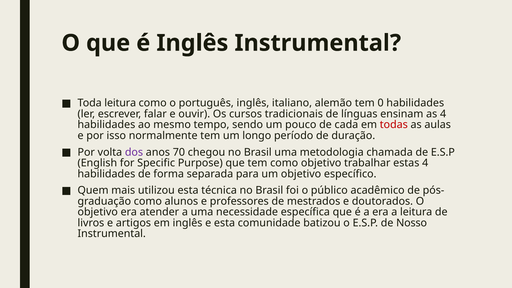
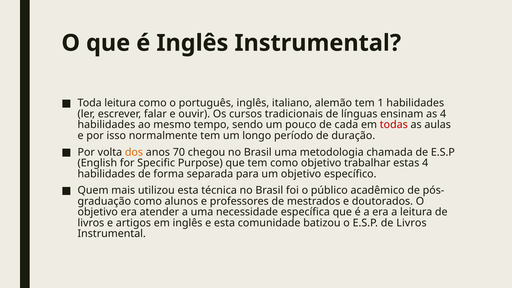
0: 0 -> 1 (381, 103)
dos colour: purple -> orange (134, 152)
E.S.P de Nosso: Nosso -> Livros (411, 223)
